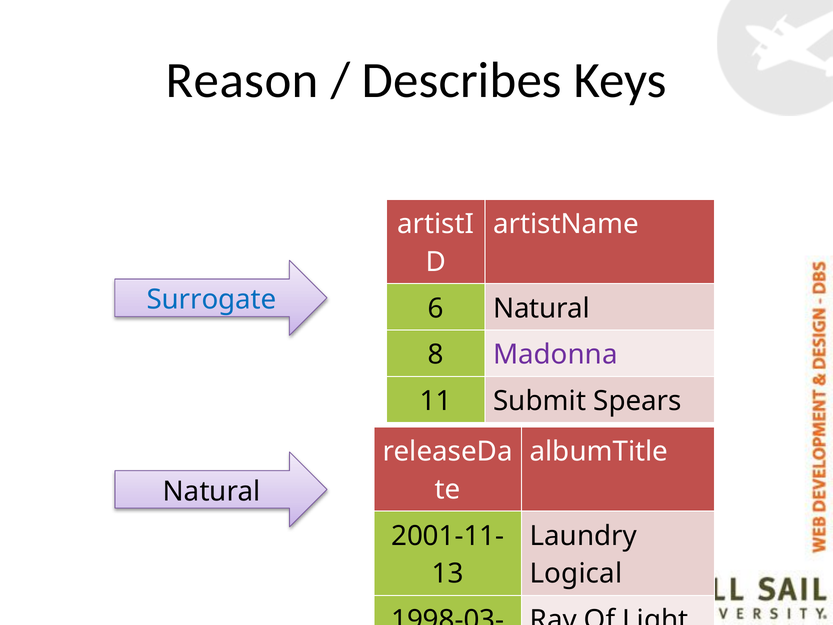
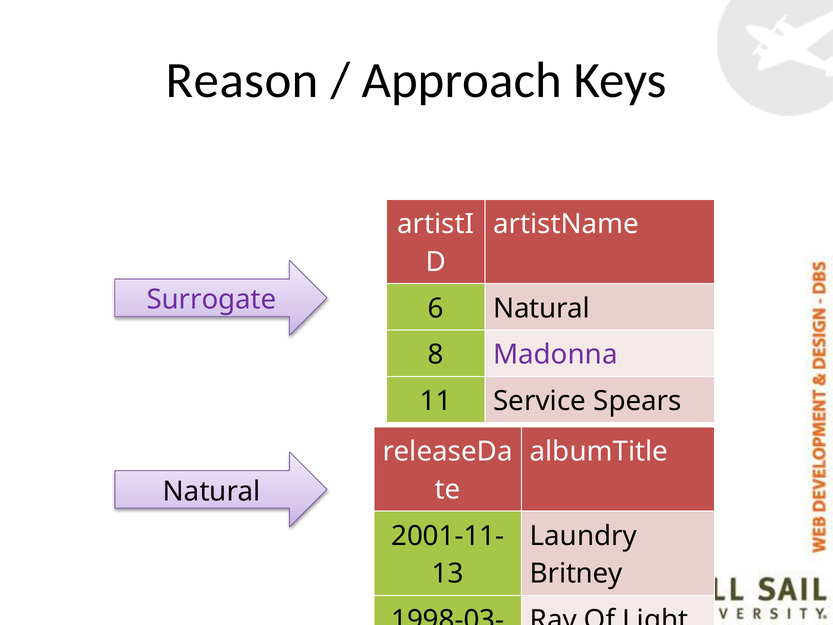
Describes: Describes -> Approach (462, 81)
Surrogate colour: blue -> purple (212, 300)
Submit: Submit -> Service (540, 401)
Logical: Logical -> Britney (576, 574)
